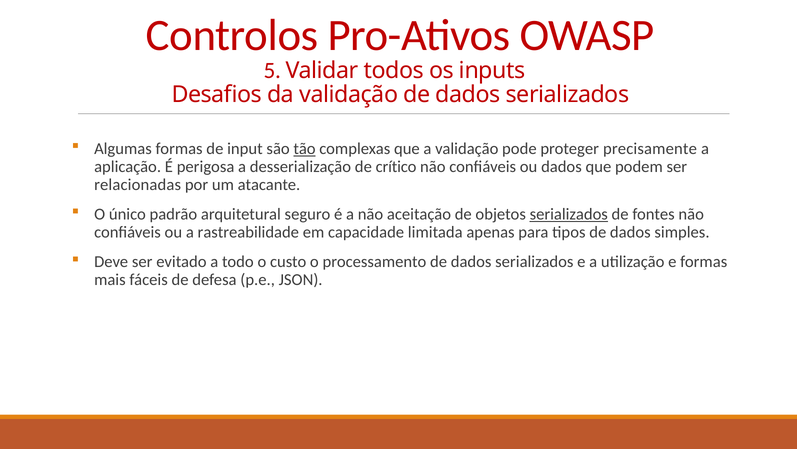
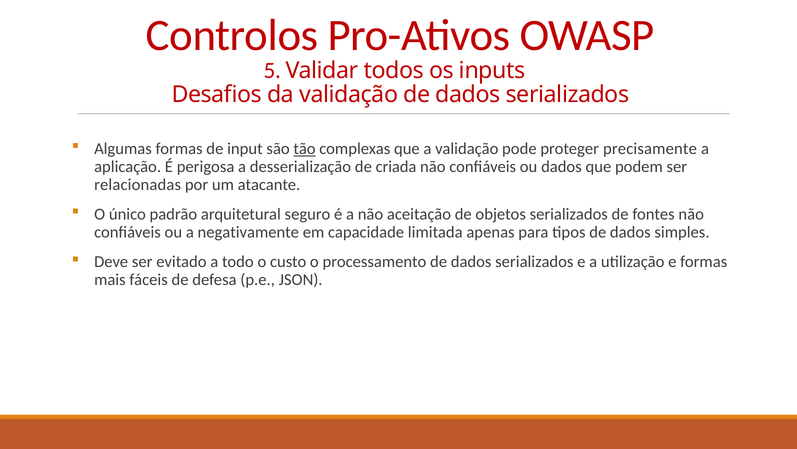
crítico: crítico -> criada (396, 166)
serializados underline: present -> none (569, 214)
rastreabilidade: rastreabilidade -> negativamente (248, 232)
